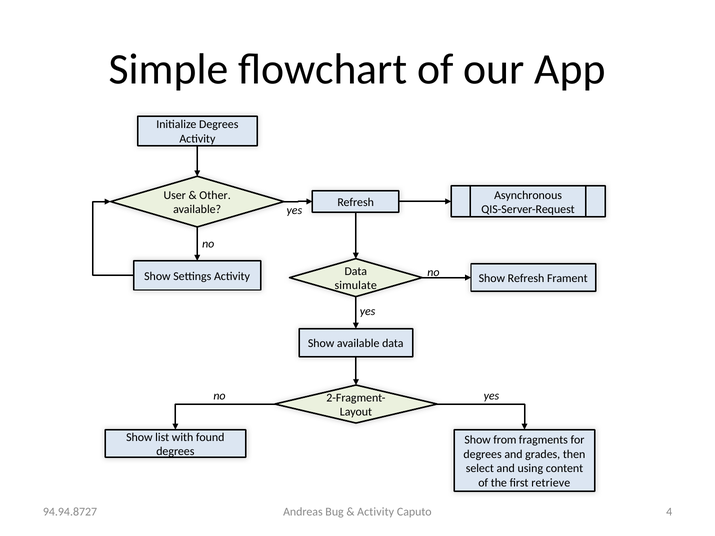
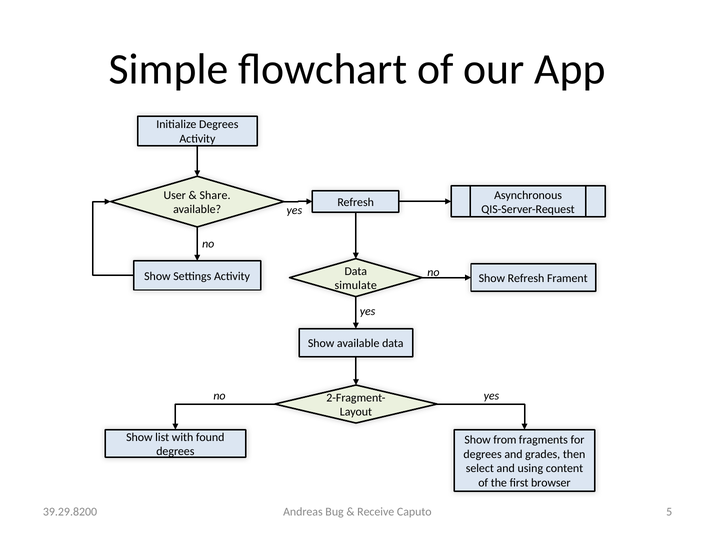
Other: Other -> Share (215, 195)
retrieve: retrieve -> browser (551, 483)
Activity: Activity -> Receive (376, 512)
4: 4 -> 5 (669, 512)
94.94.8727: 94.94.8727 -> 39.29.8200 (70, 512)
